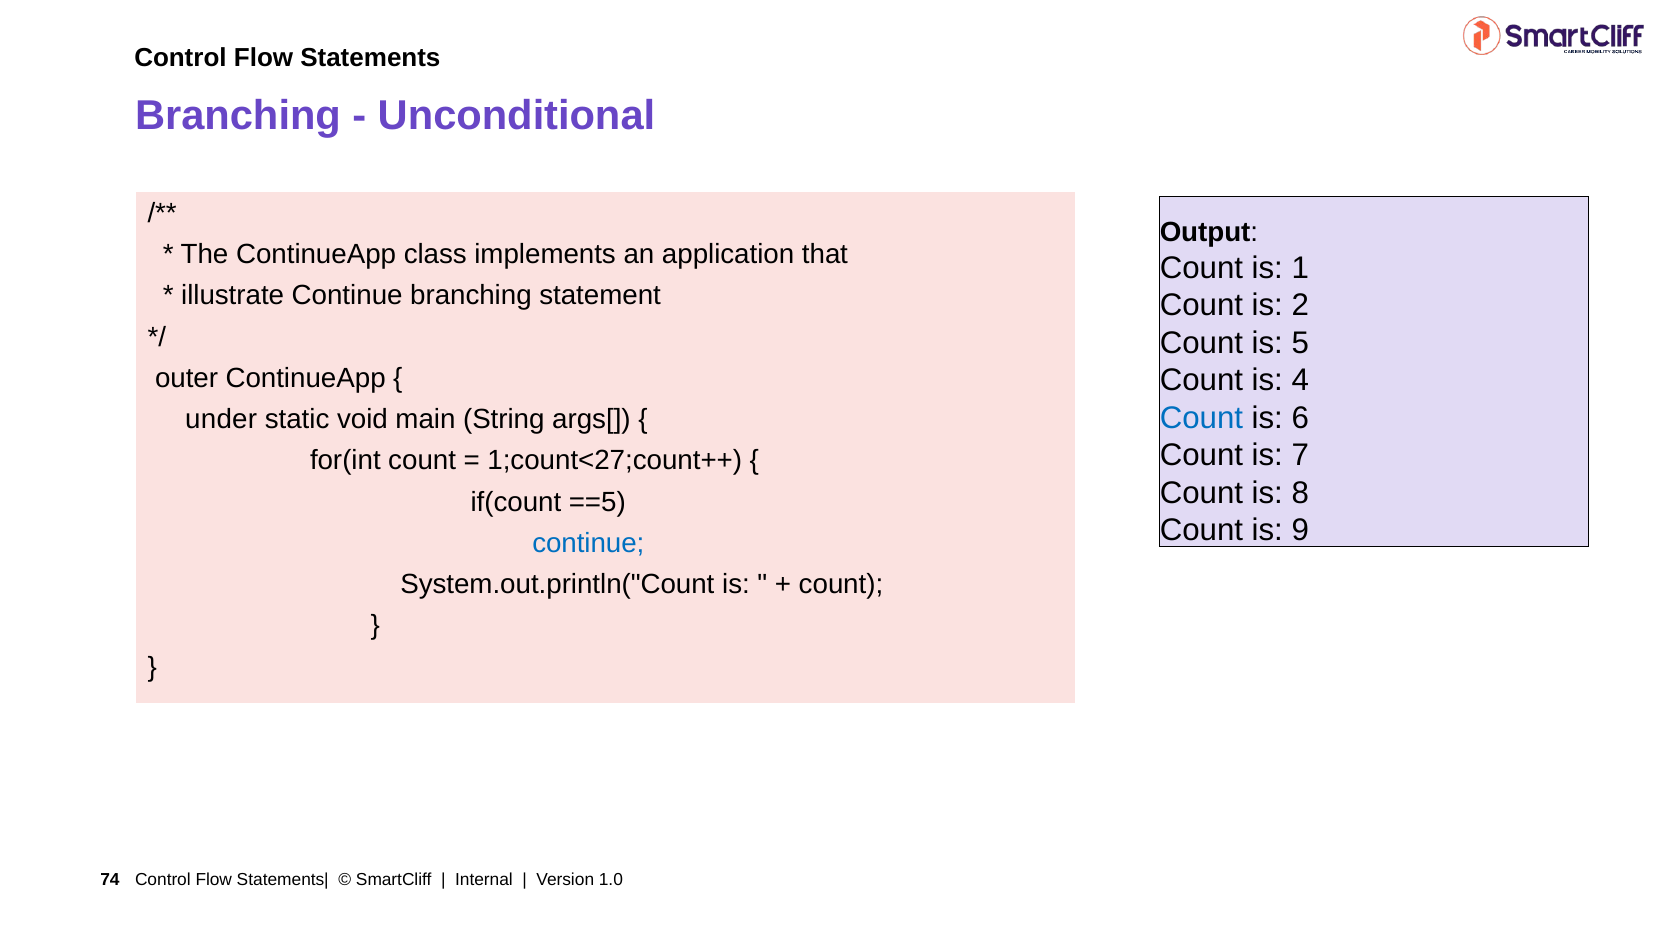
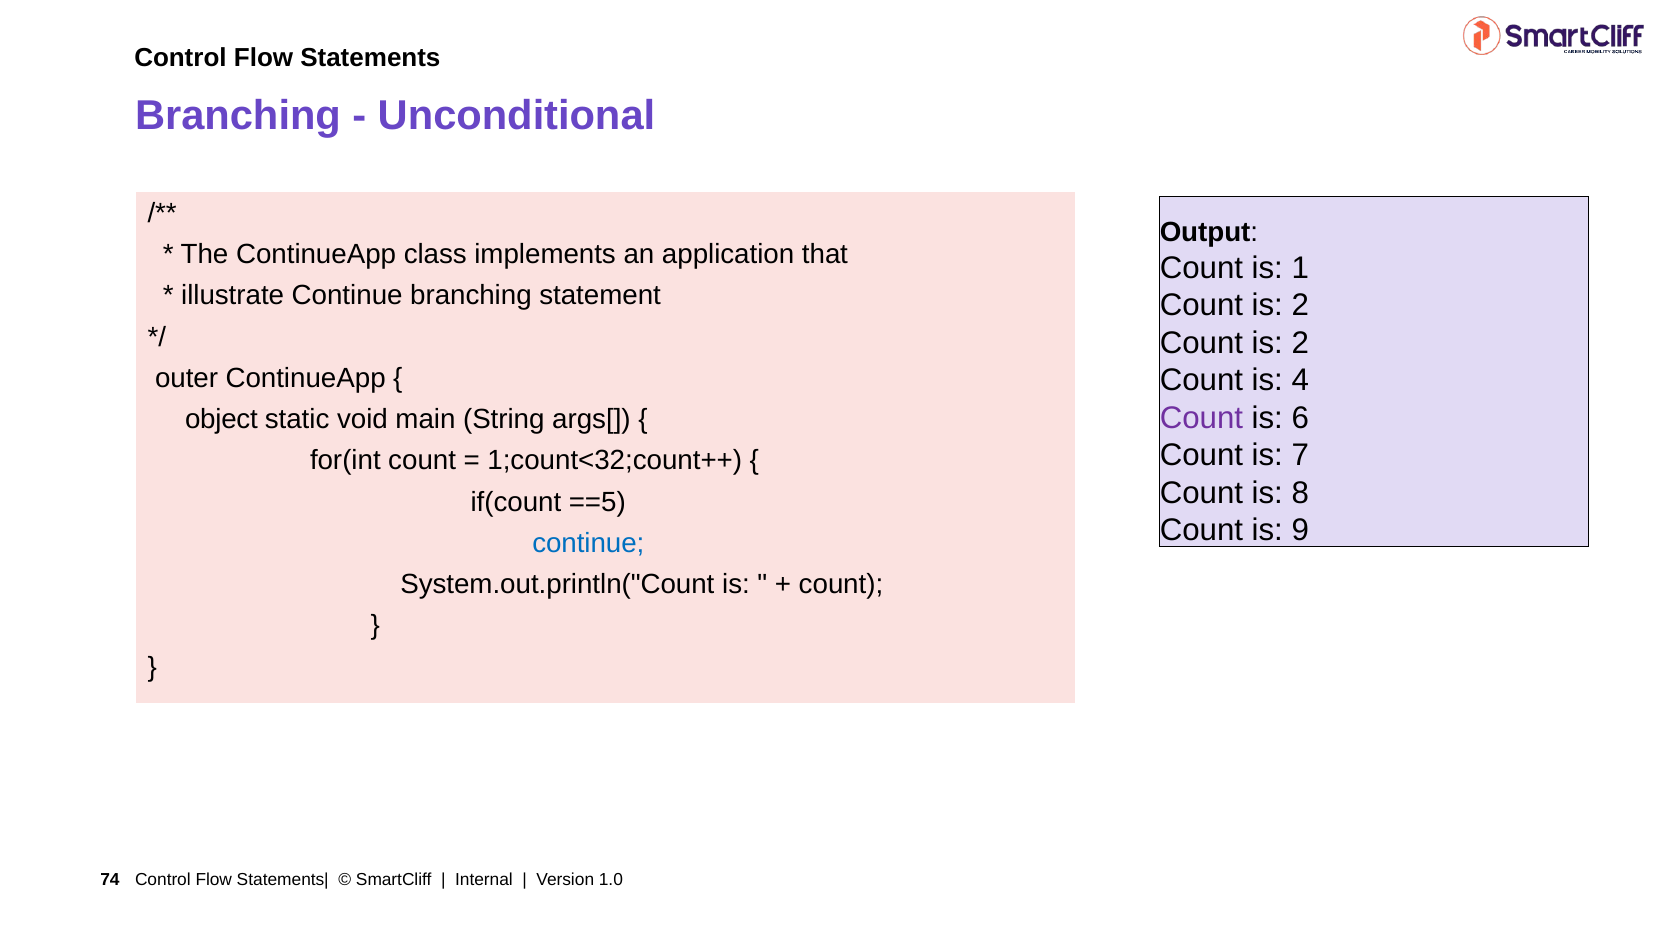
5: 5 -> 2 (1300, 343)
Count colour: blue -> purple (1201, 418)
under: under -> object (221, 420)
1;count<27;count++: 1;count<27;count++ -> 1;count<32;count++ (615, 461)
